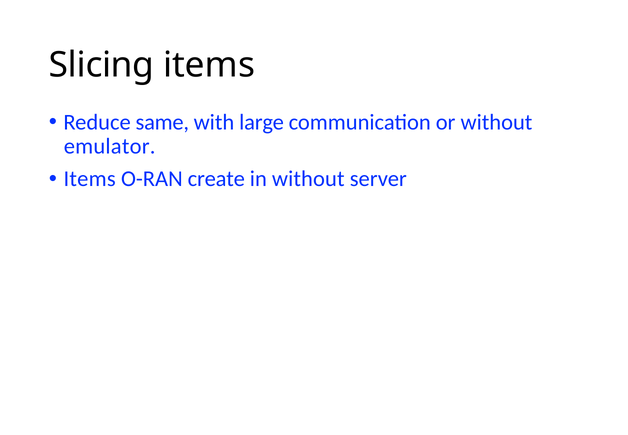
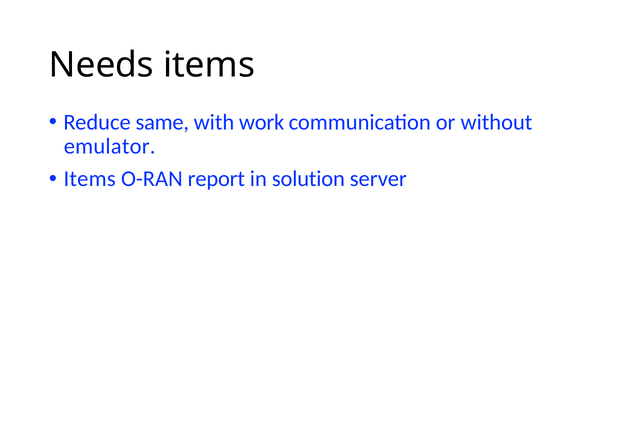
Slicing: Slicing -> Needs (101, 65)
large: large -> work (262, 122)
create: create -> report (216, 179)
in without: without -> solution (308, 179)
